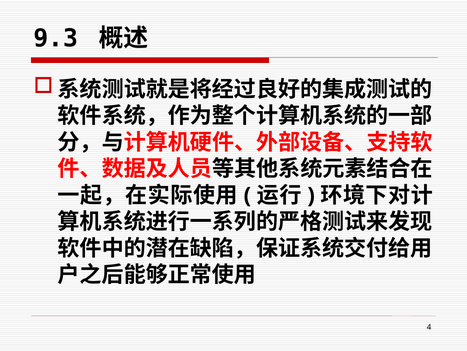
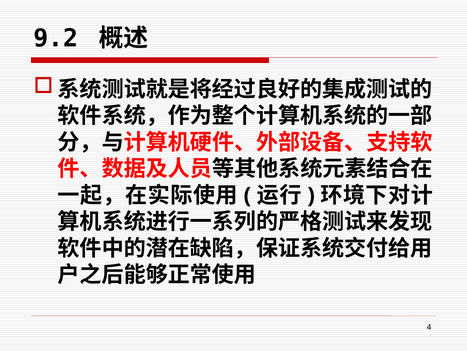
9.3: 9.3 -> 9.2 (56, 38)
